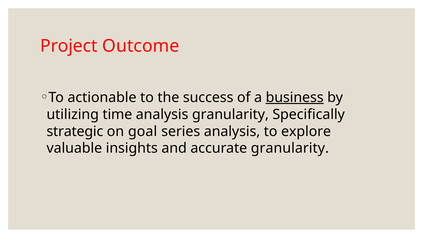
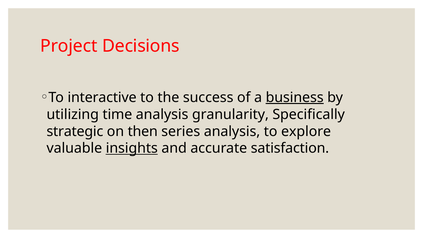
Outcome: Outcome -> Decisions (141, 46)
actionable: actionable -> interactive (102, 97)
goal: goal -> then (143, 131)
insights underline: none -> present (132, 148)
accurate granularity: granularity -> satisfaction (290, 148)
